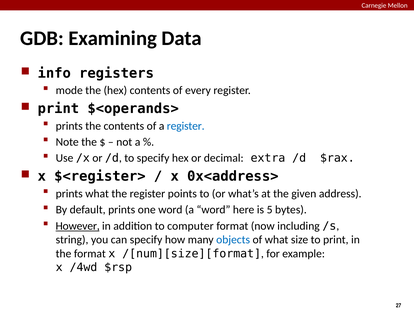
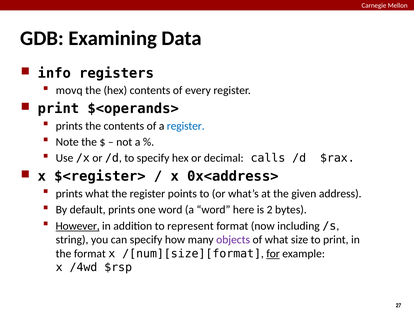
mode: mode -> movq (69, 90)
extra: extra -> calls (268, 158)
5: 5 -> 2 (270, 209)
computer: computer -> represent (190, 226)
objects colour: blue -> purple (233, 239)
for underline: none -> present (273, 253)
